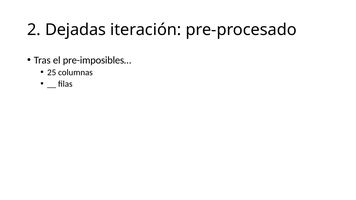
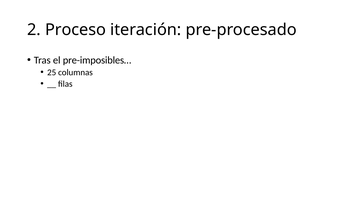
Dejadas: Dejadas -> Proceso (75, 30)
